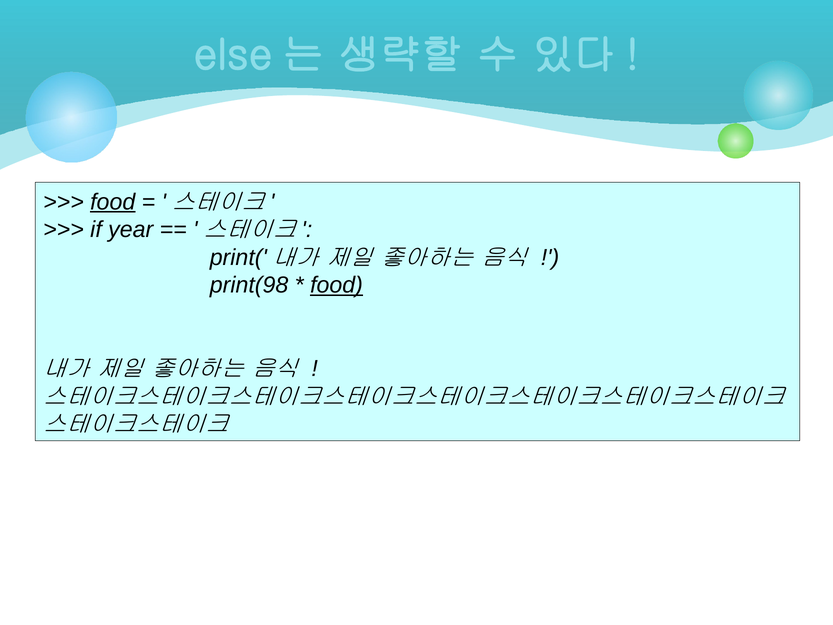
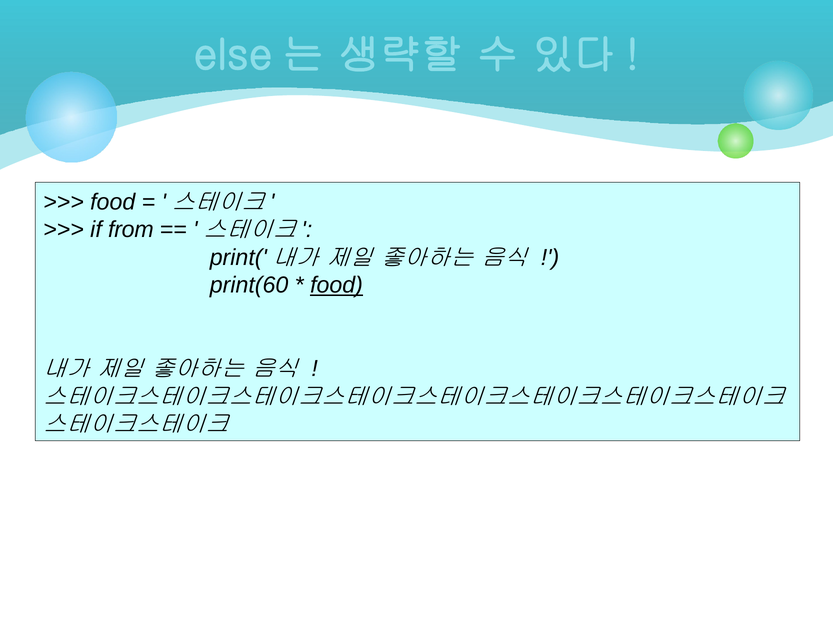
food underline: present -> none (113, 202)
year: year -> from (131, 230)
print(98: print(98 -> print(60 (249, 285)
